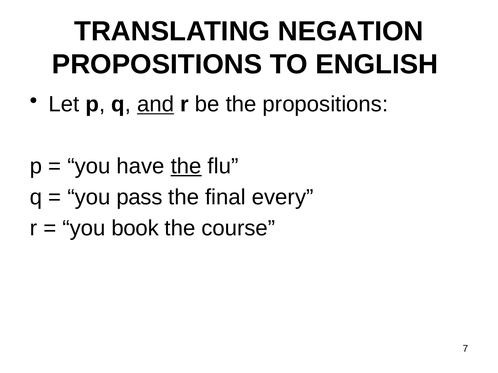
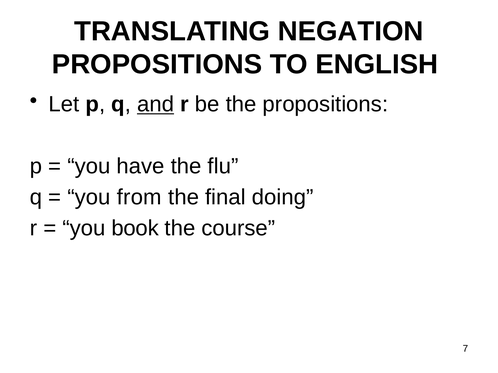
the underline: present -> none (186, 166)
pass: pass -> from (139, 197)
every: every -> doing (283, 197)
